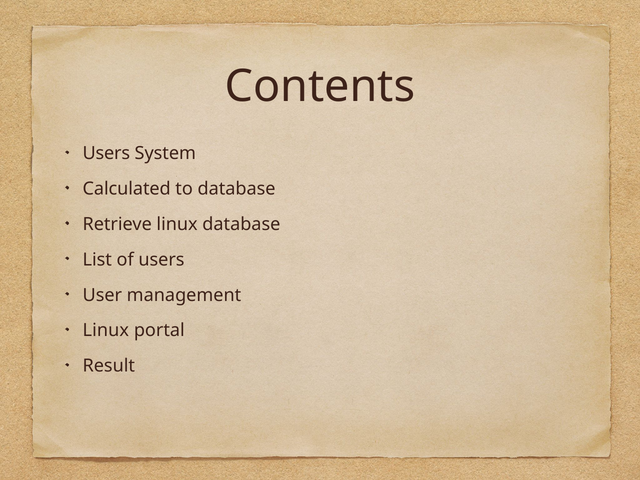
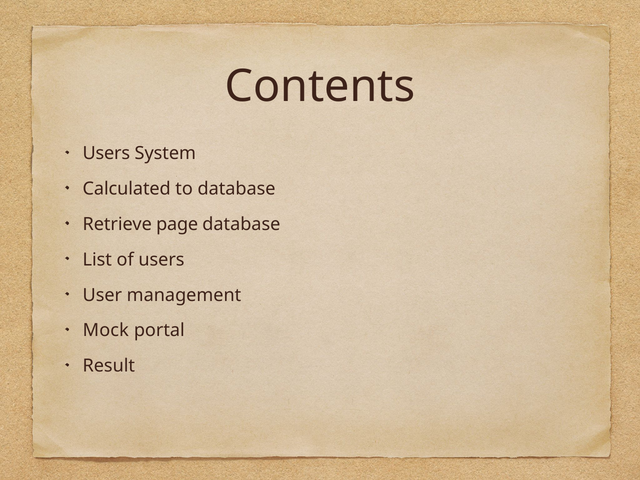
Retrieve linux: linux -> page (177, 224)
Linux: Linux -> Mock (106, 331)
